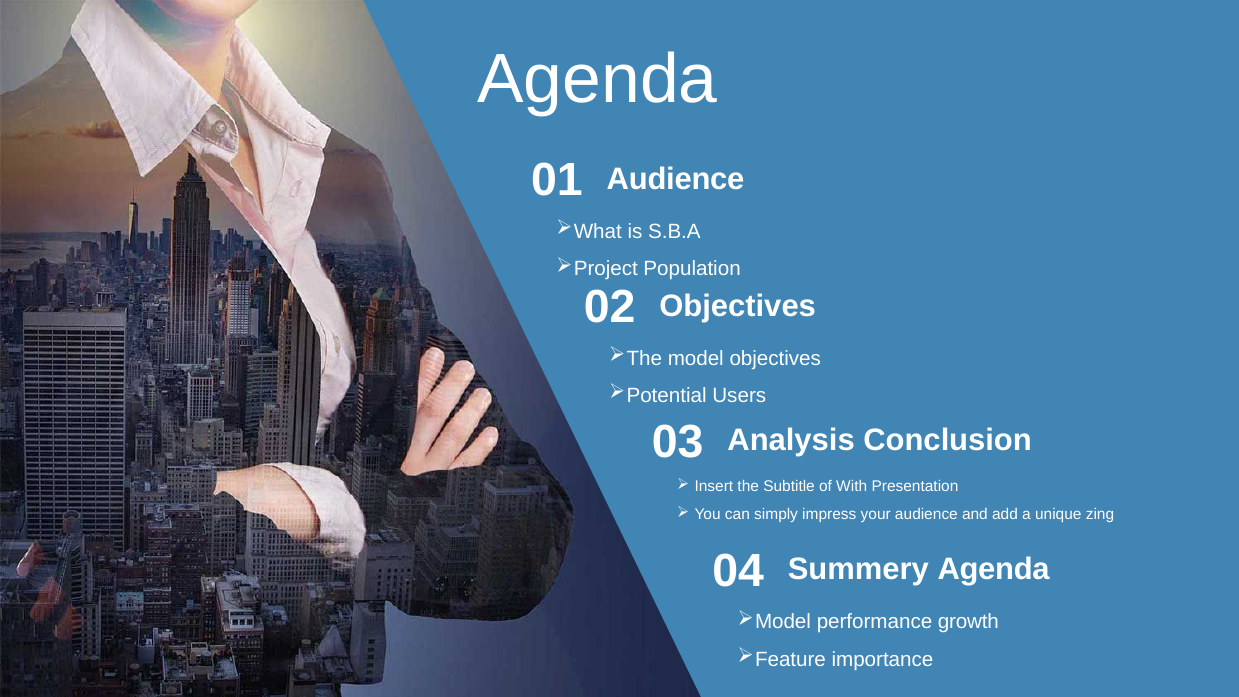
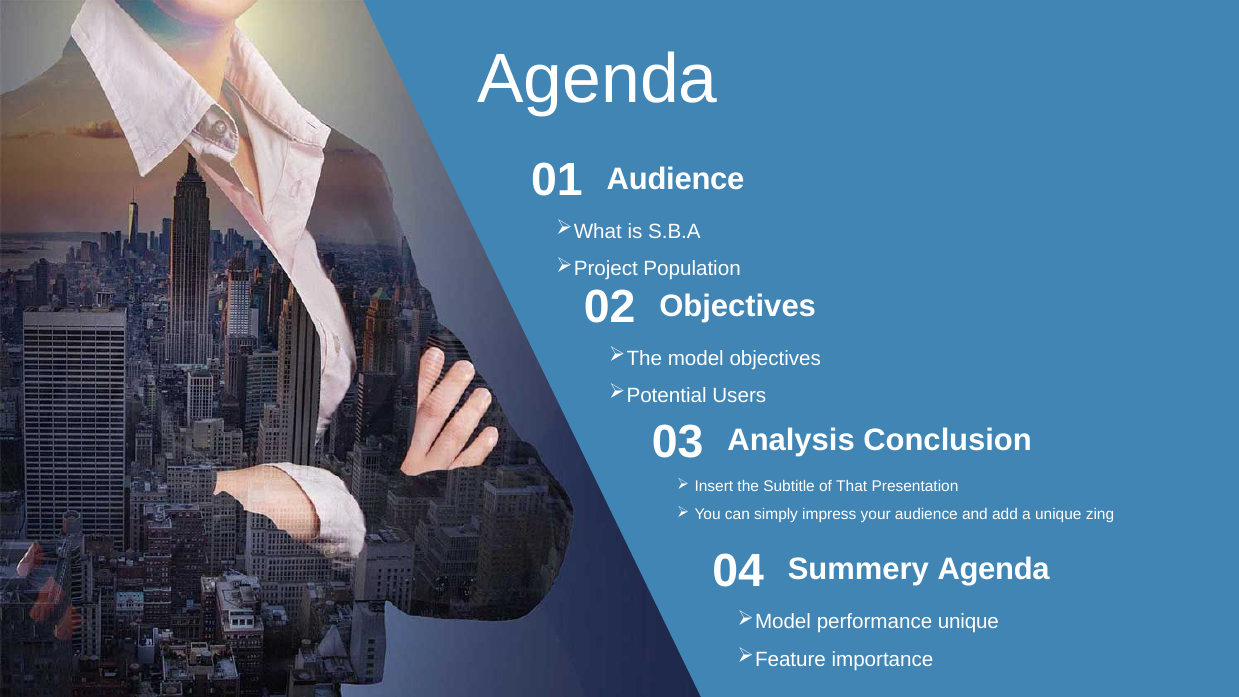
With: With -> That (852, 487)
performance growth: growth -> unique (968, 622)
